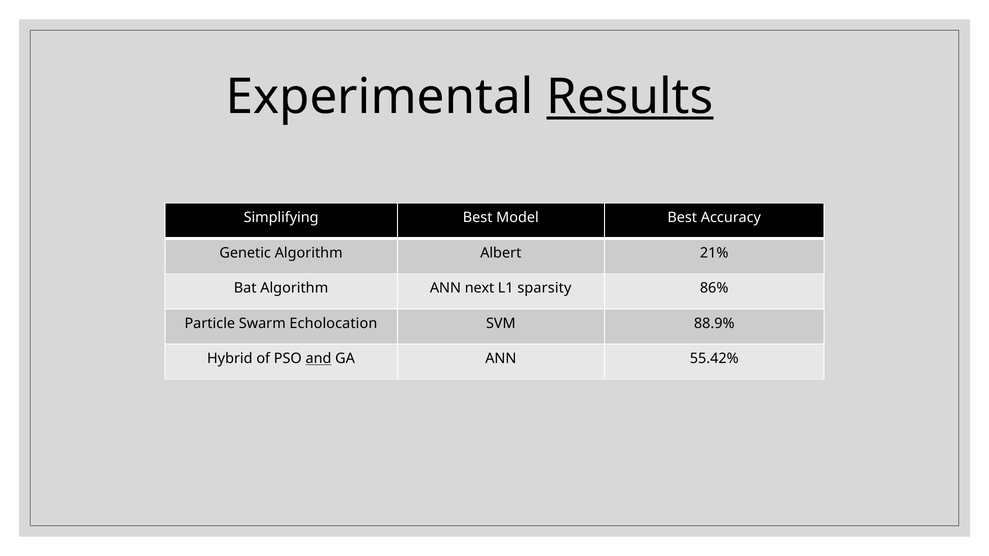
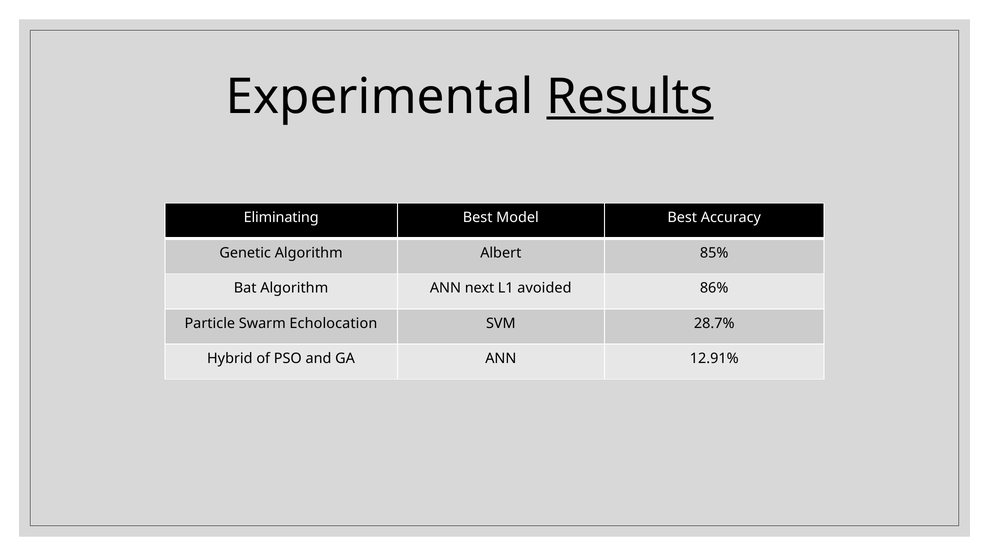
Simplifying: Simplifying -> Eliminating (281, 218)
21%: 21% -> 85% (714, 253)
sparsity: sparsity -> avoided (544, 288)
88.9%: 88.9% -> 28.7% (714, 323)
and underline: present -> none (319, 359)
55.42%: 55.42% -> 12.91% (714, 359)
